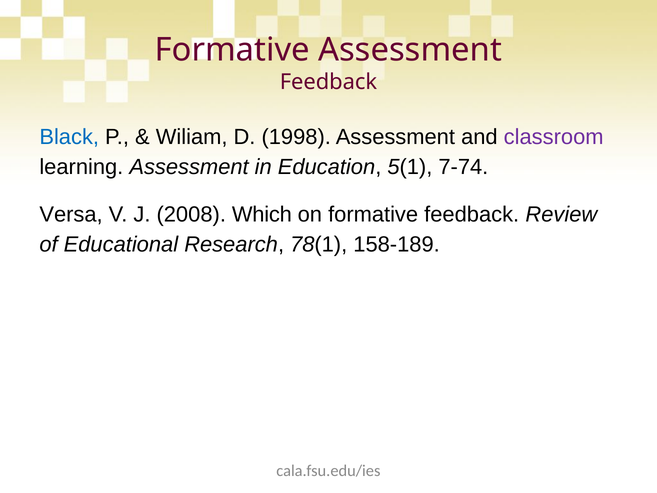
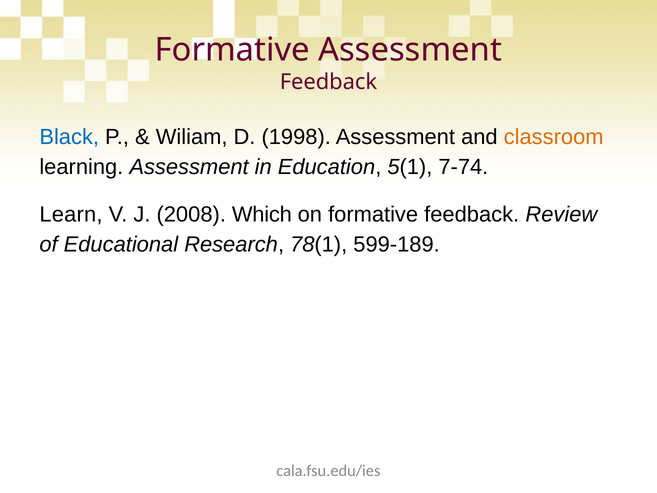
classroom colour: purple -> orange (554, 137)
Versa: Versa -> Learn (71, 214)
158-189: 158-189 -> 599-189 (397, 245)
